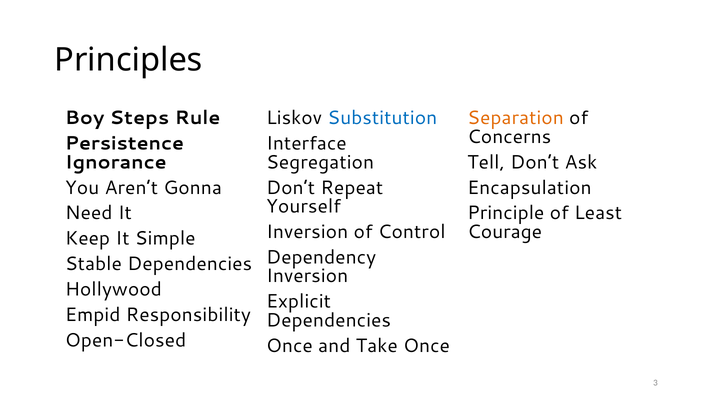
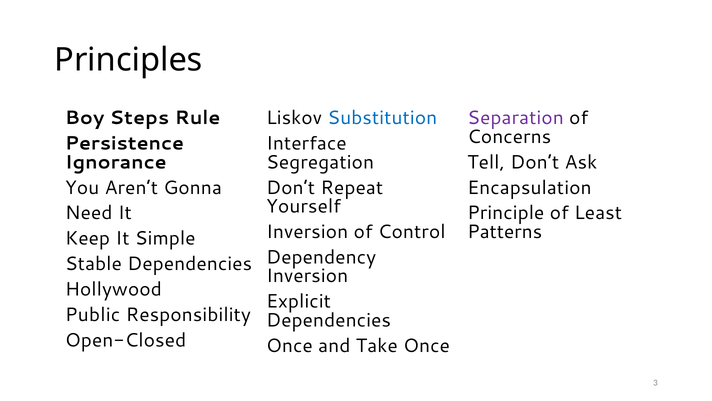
Separation colour: orange -> purple (516, 118)
Courage: Courage -> Patterns (505, 232)
Empid: Empid -> Public (93, 314)
